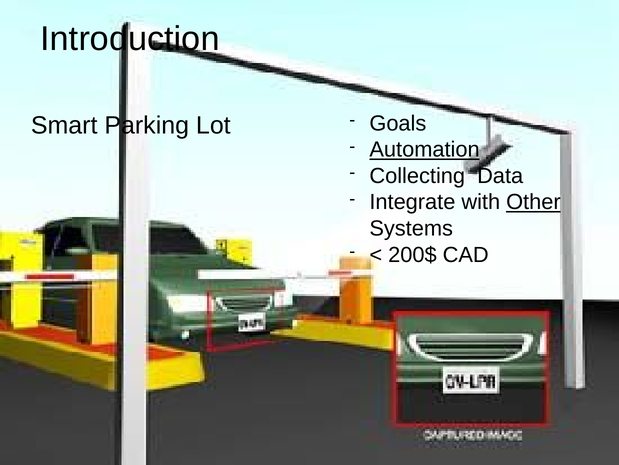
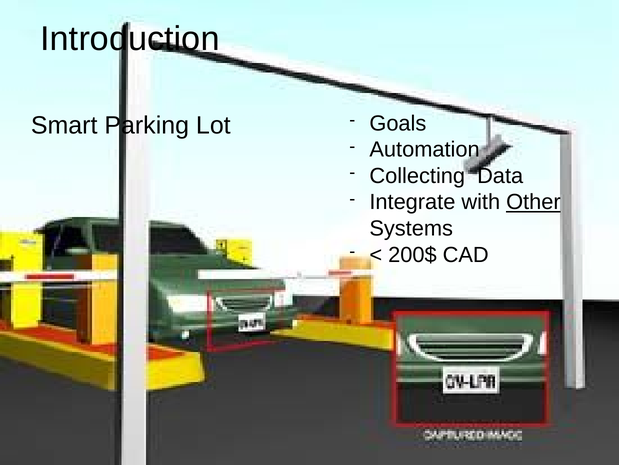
Automation underline: present -> none (425, 149)
